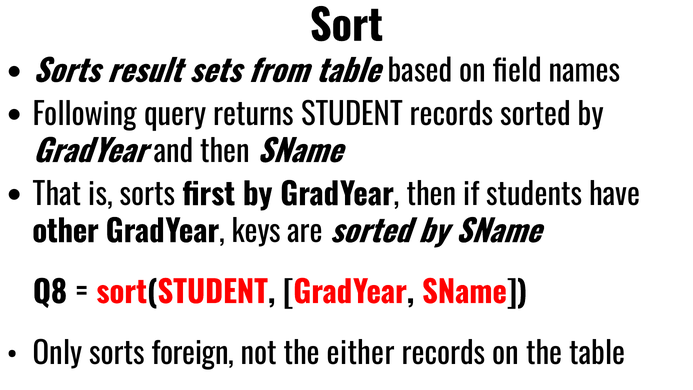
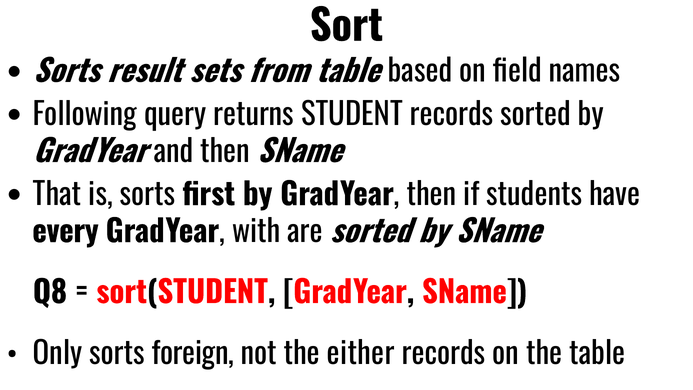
other: other -> every (66, 232)
keys: keys -> with (256, 232)
